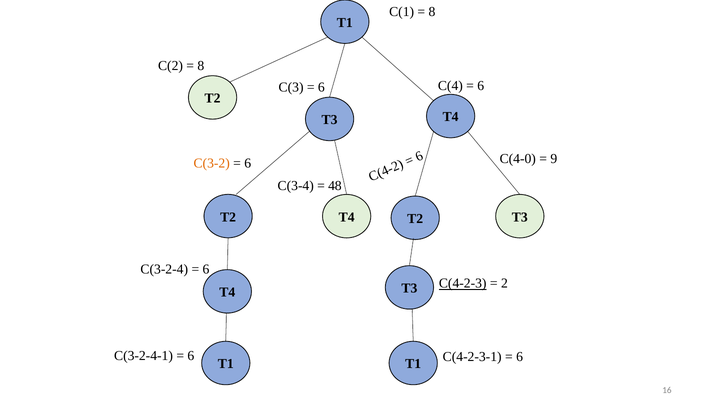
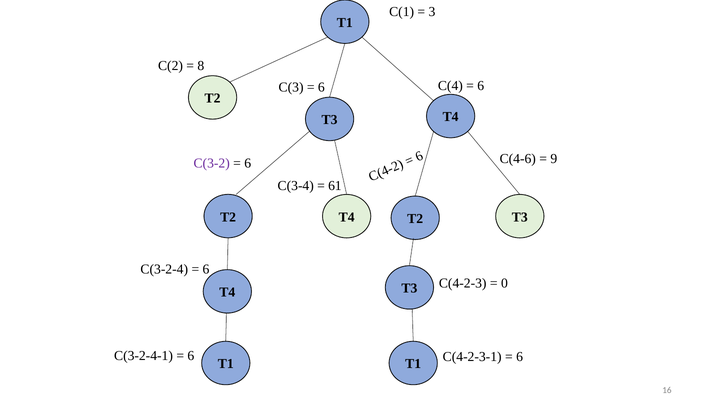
8: 8 -> 3 (432, 12)
C(4-0: C(4-0 -> C(4-6 (518, 159)
C(3-2 colour: orange -> purple (212, 163)
48: 48 -> 61 (335, 186)
C(4-2-3 underline: present -> none (463, 283)
2: 2 -> 0 (504, 283)
